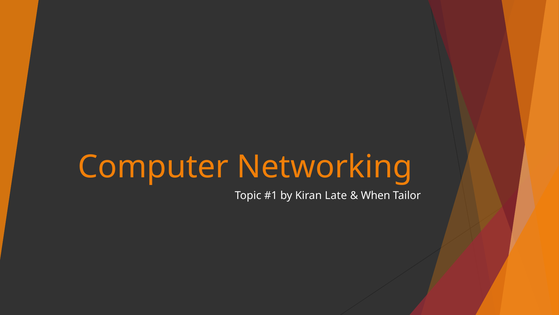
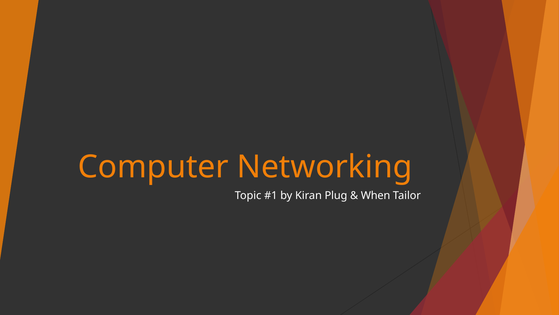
Late: Late -> Plug (336, 195)
